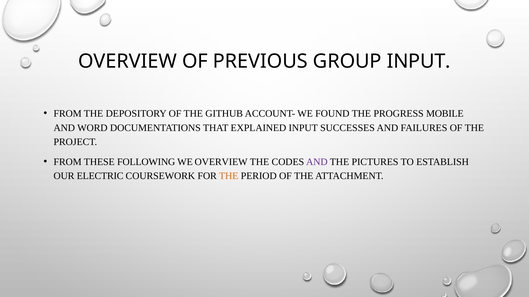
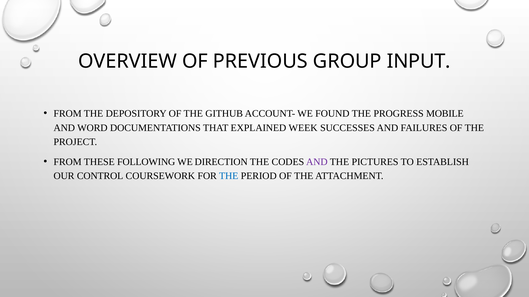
EXPLAINED INPUT: INPUT -> WEEK (303, 128)
WE OVERVIEW: OVERVIEW -> DIRECTION (221, 162)
ELECTRIC: ELECTRIC -> CONTROL (100, 176)
THE colour: orange -> blue (229, 176)
